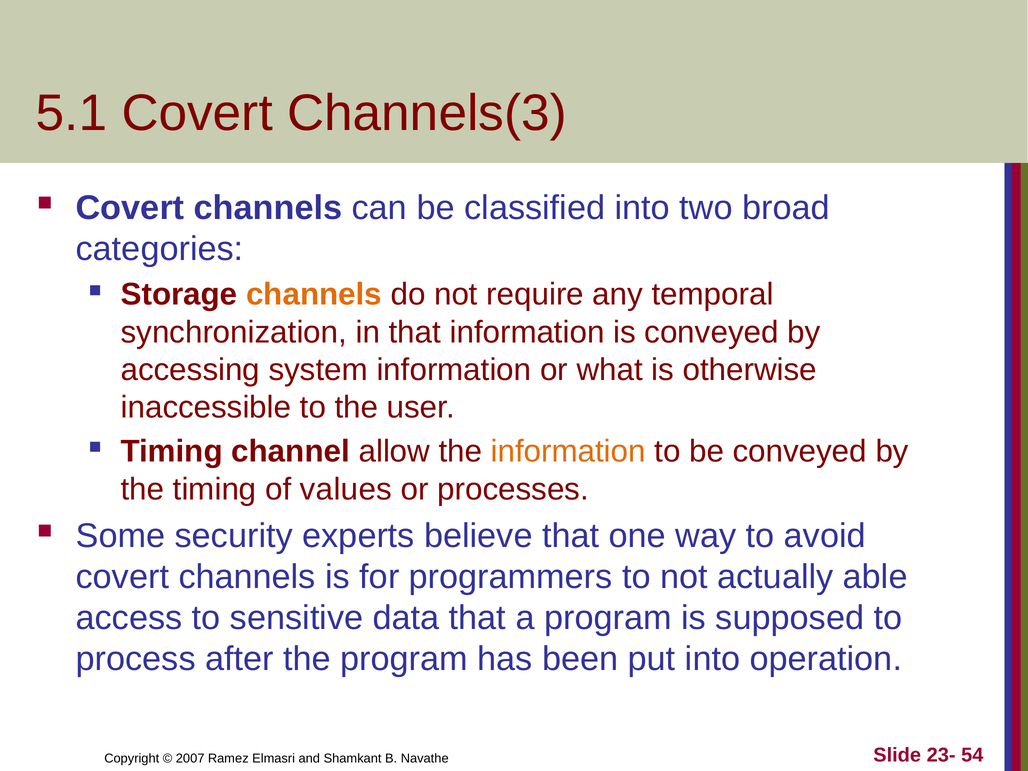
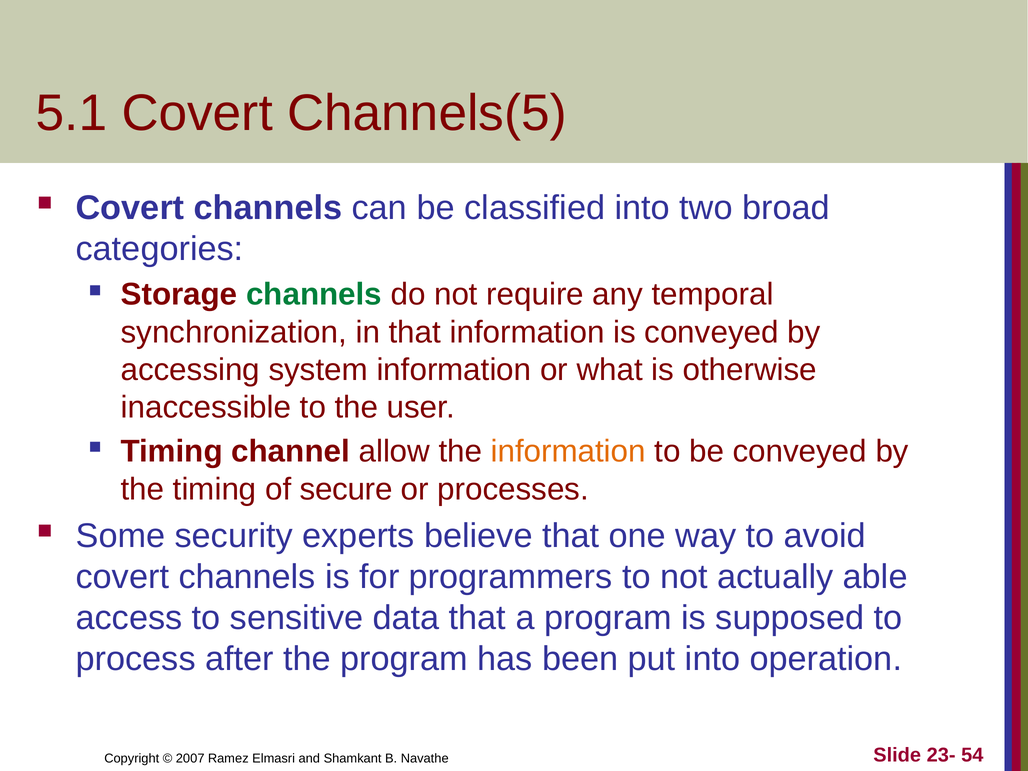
Channels(3: Channels(3 -> Channels(5 (427, 113)
channels colour: orange -> green (314, 295)
values: values -> secure (346, 489)
